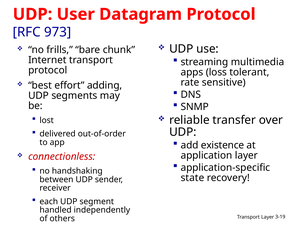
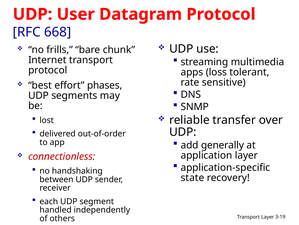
973: 973 -> 668 (58, 32)
adding: adding -> phases (105, 85)
existence: existence -> generally (222, 145)
